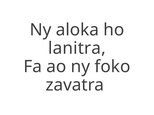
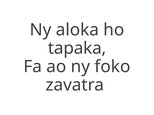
lanitra: lanitra -> tapaka (77, 48)
